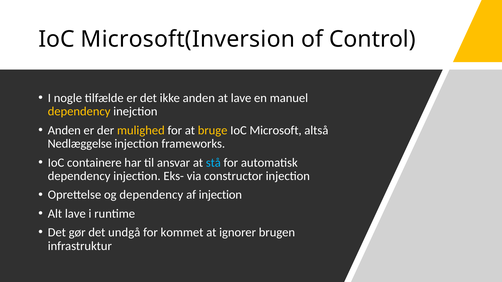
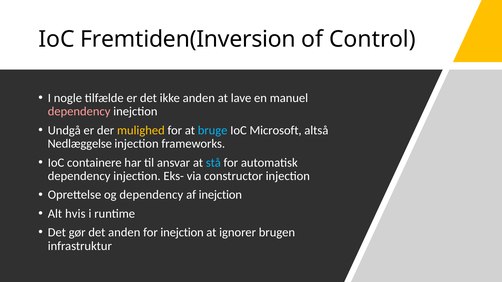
Microsoft(Inversion: Microsoft(Inversion -> Fremtiden(Inversion (188, 39)
dependency colour: yellow -> pink (79, 112)
Anden: Anden -> Undgå (64, 130)
bruge colour: yellow -> light blue (213, 130)
af injection: injection -> inejction (220, 195)
Alt lave: lave -> hvis (75, 214)
det undgå: undgå -> anden (124, 233)
for kommet: kommet -> inejction (182, 233)
